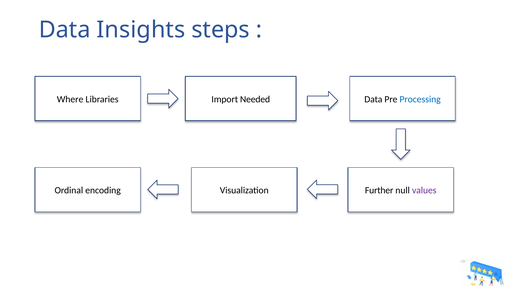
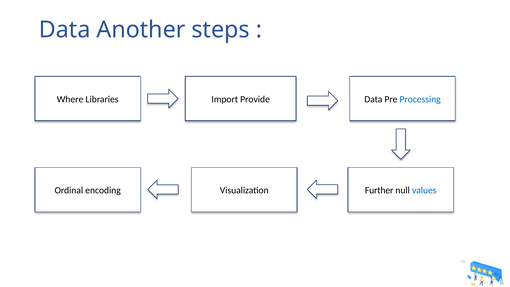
Insights: Insights -> Another (141, 30)
Needed: Needed -> Provide (255, 99)
values colour: purple -> blue (424, 190)
